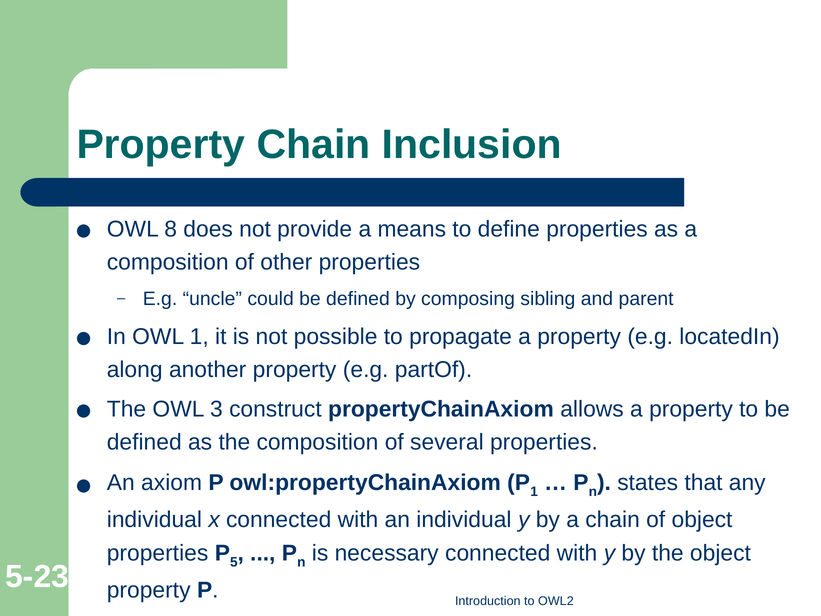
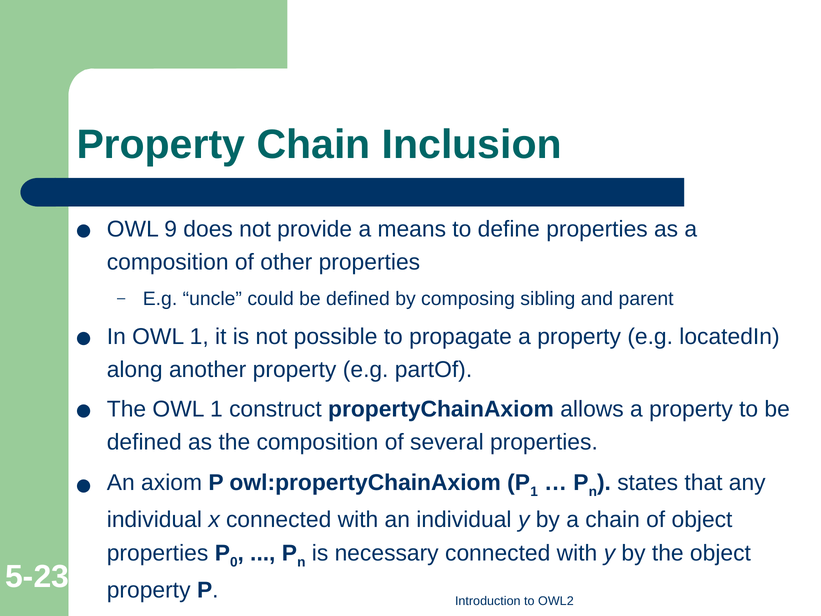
8: 8 -> 9 (171, 229)
The OWL 3: 3 -> 1 (216, 409)
5: 5 -> 0 (234, 562)
